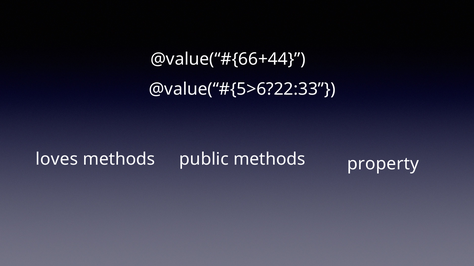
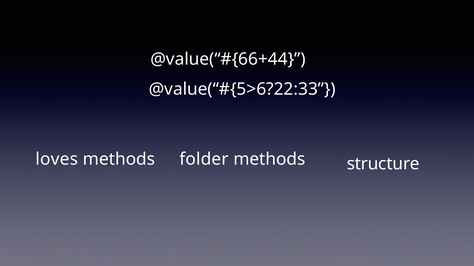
public: public -> folder (204, 160)
property: property -> structure (383, 164)
